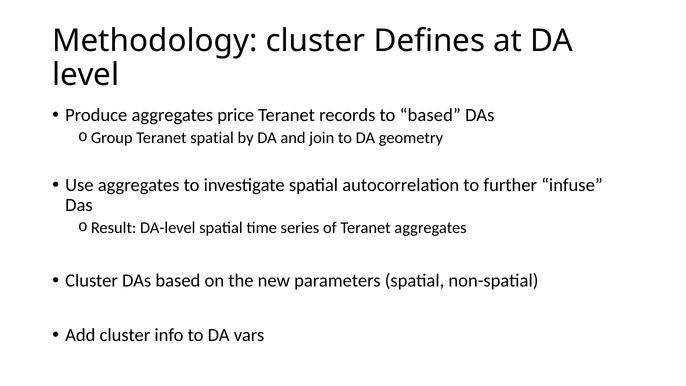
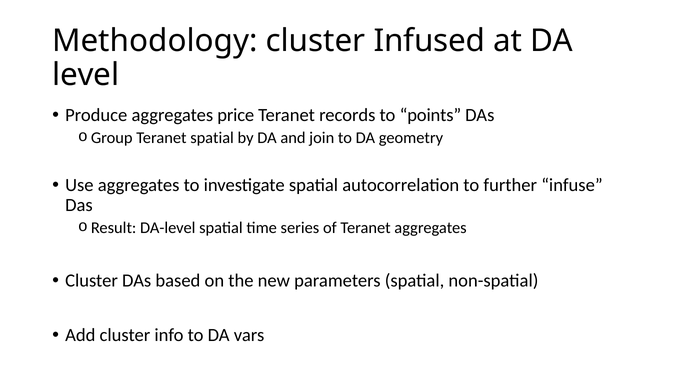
Defines: Defines -> Infused (429, 41)
to based: based -> points (430, 115)
